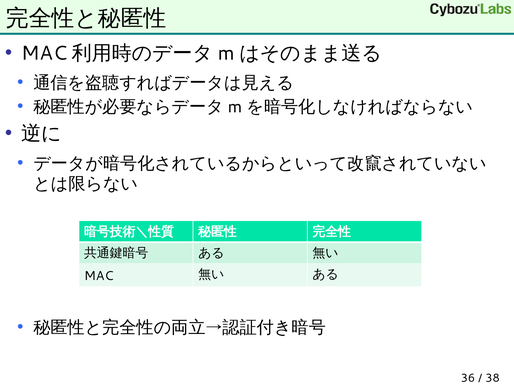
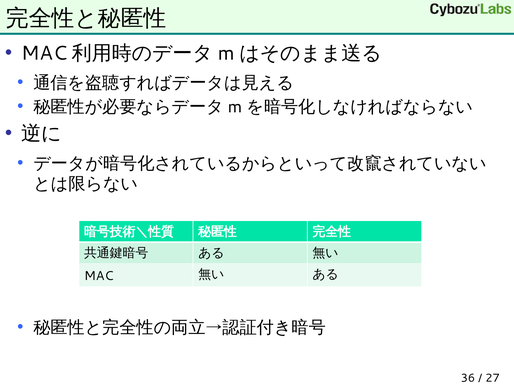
38: 38 -> 27 (493, 379)
